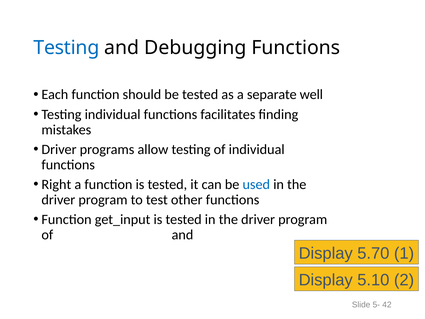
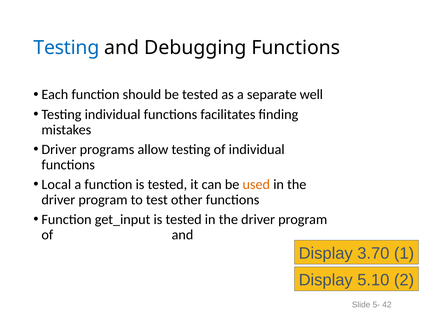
Right: Right -> Local (56, 184)
used colour: blue -> orange (256, 184)
5.70: 5.70 -> 3.70 (373, 253)
